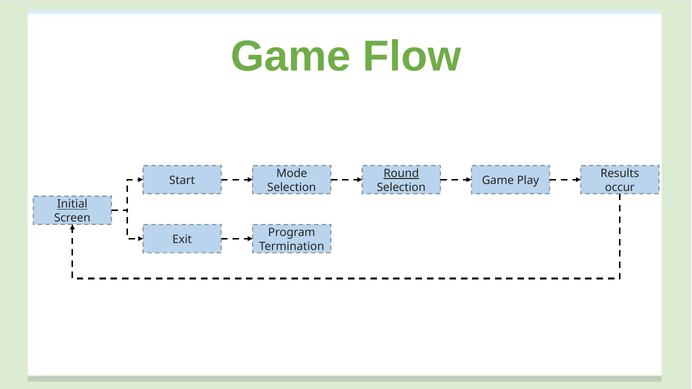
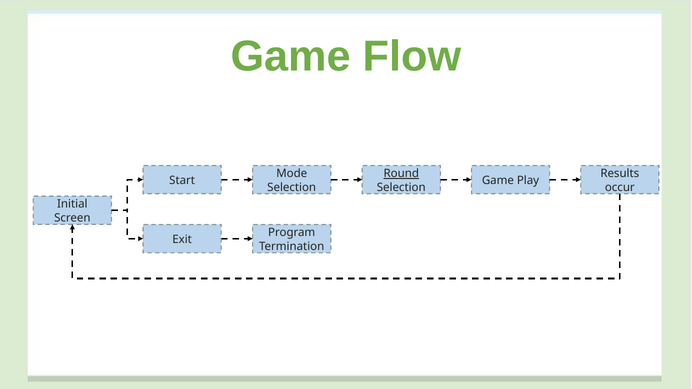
Initial underline: present -> none (72, 204)
